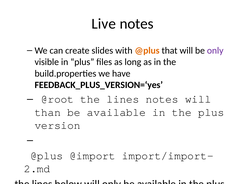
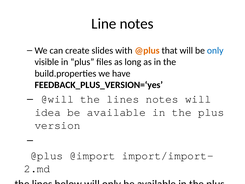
Live: Live -> Line (104, 24)
only colour: purple -> blue (215, 50)
@root: @root -> @will (57, 99)
than: than -> idea (48, 112)
